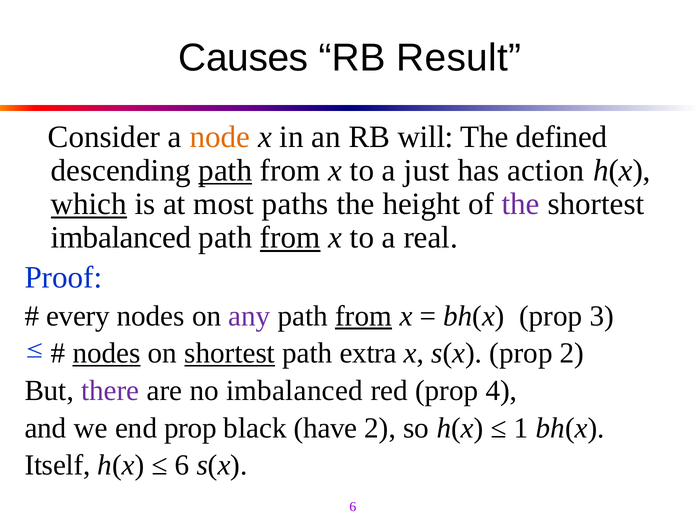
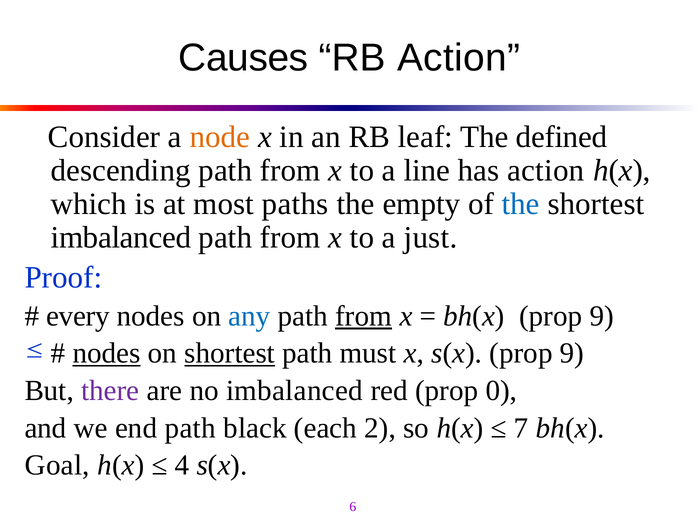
RB Result: Result -> Action (459, 58)
will: will -> leaf (425, 137)
path underline: present -> none (225, 170)
just: just -> line (427, 170)
which underline: present -> none (89, 204)
height: height -> empty (421, 204)
the colour: purple -> blue (521, 204)
from underline: present -> none (290, 238)
real: real -> just (431, 238)
any colour: purple -> blue (249, 316)
bh(x prop 3: 3 -> 9 (602, 316)
extra: extra -> must (368, 353)
s(x prop 2: 2 -> 9 (572, 353)
4: 4 -> 0 (501, 391)
end prop: prop -> path (190, 428)
have: have -> each (325, 428)
1: 1 -> 7 (521, 428)
Itself: Itself -> Goal (57, 465)
6: 6 -> 4 (182, 465)
